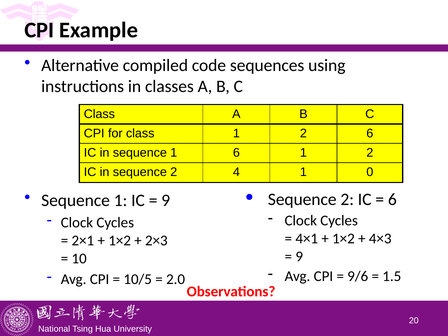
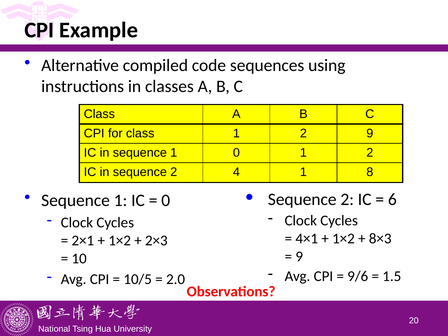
2 6: 6 -> 9 (370, 133)
1 6: 6 -> 0 (236, 153)
0: 0 -> 8 (370, 172)
9: 9 -> 0 (166, 200)
4×3: 4×3 -> 8×3 (380, 239)
